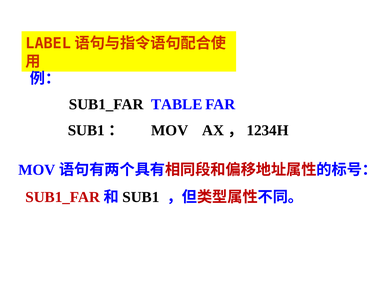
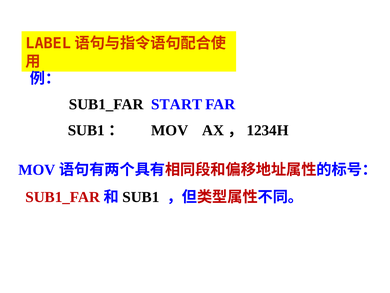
TABLE: TABLE -> START (177, 104)
